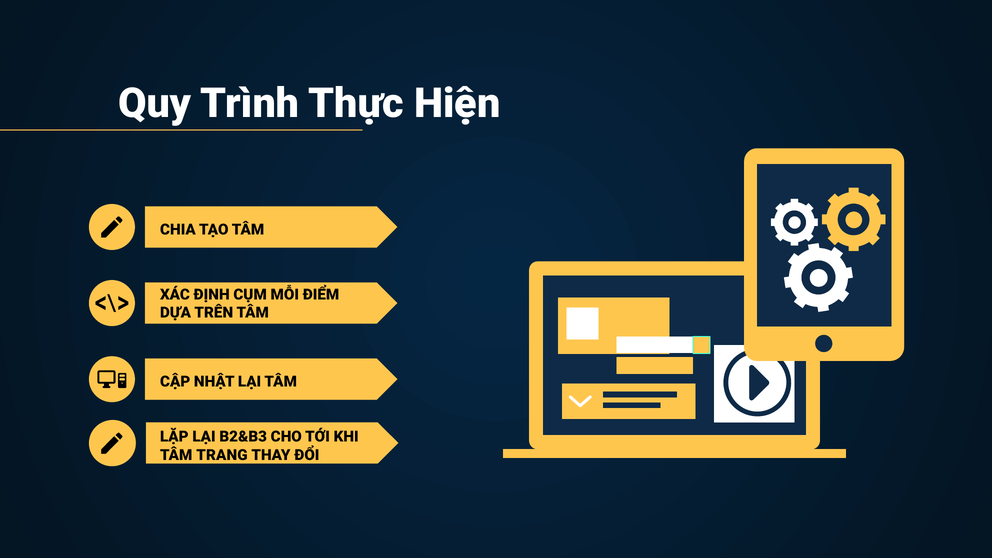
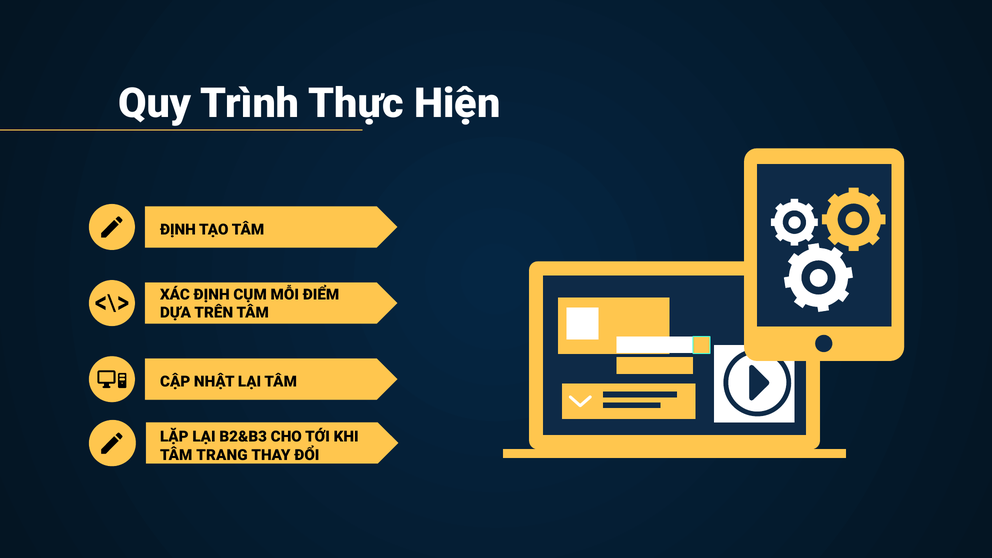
CHIA: CHIA -> ĐỊNH (178, 230)
